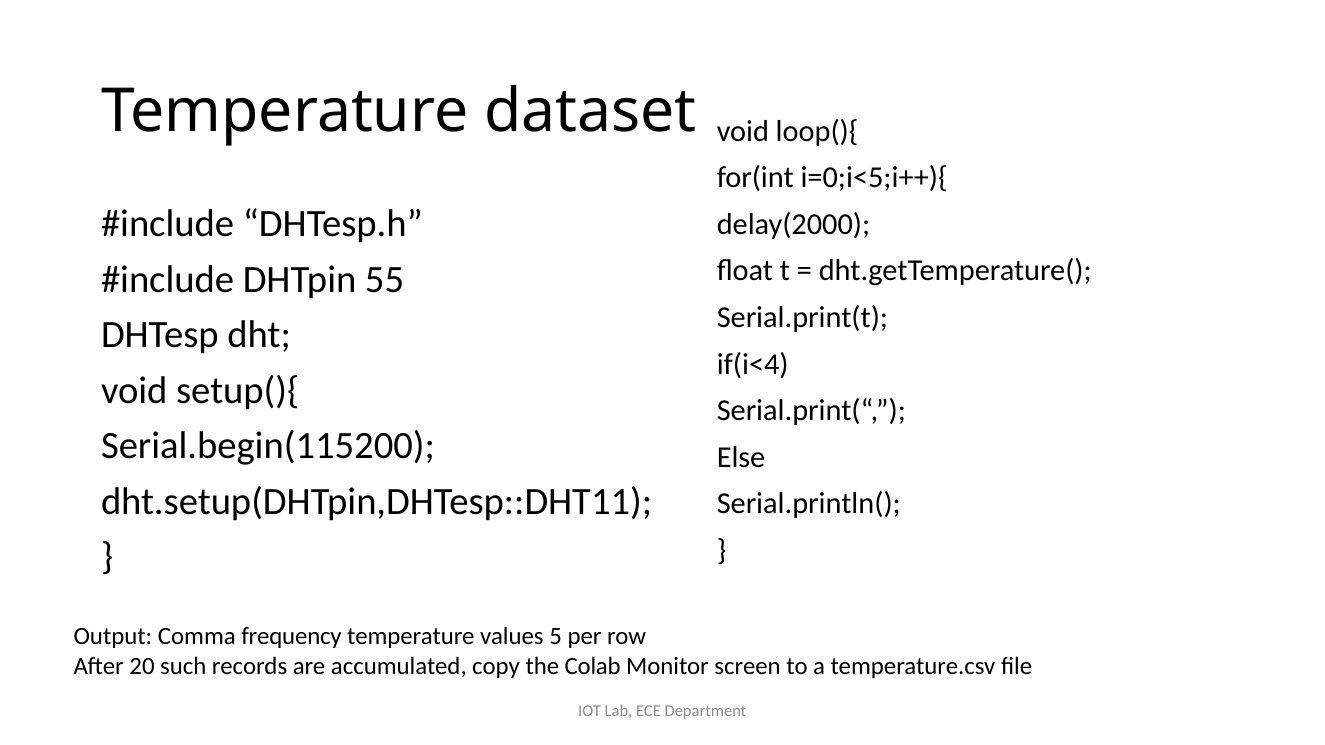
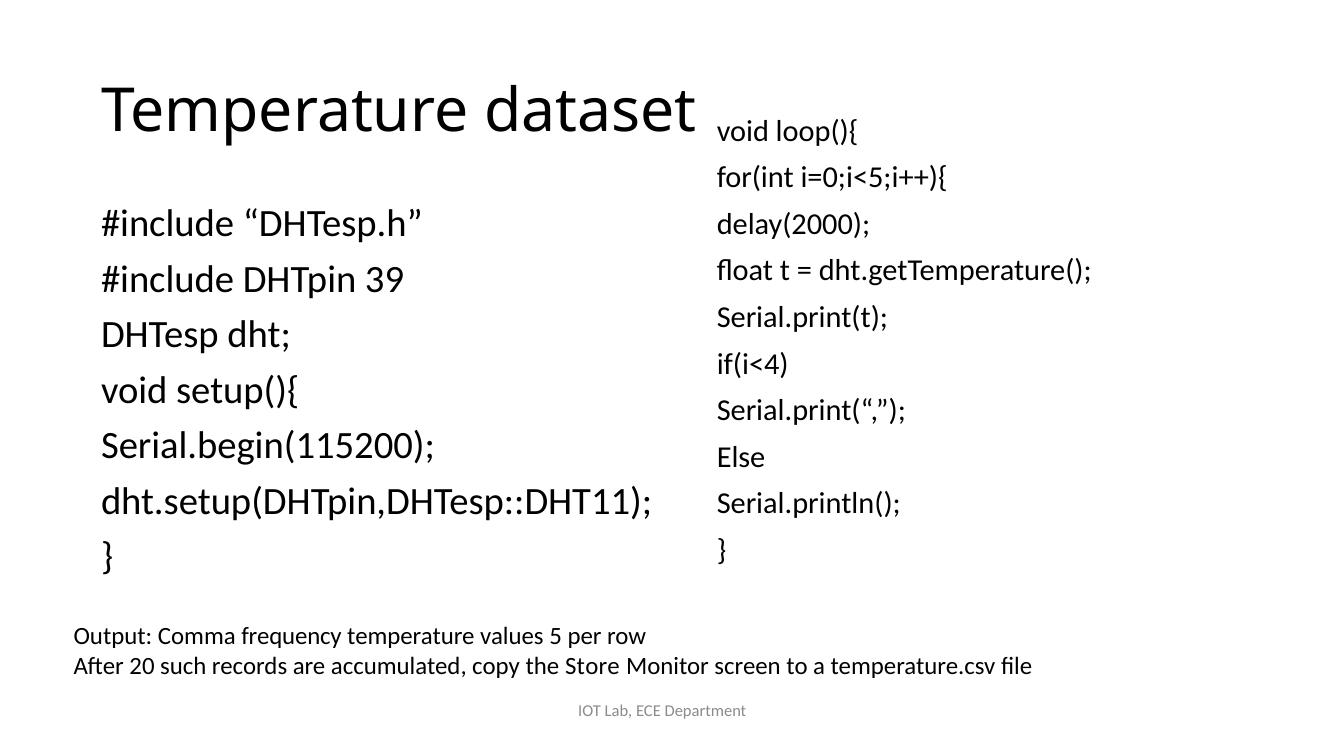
55: 55 -> 39 (385, 280)
Colab: Colab -> Store (592, 667)
